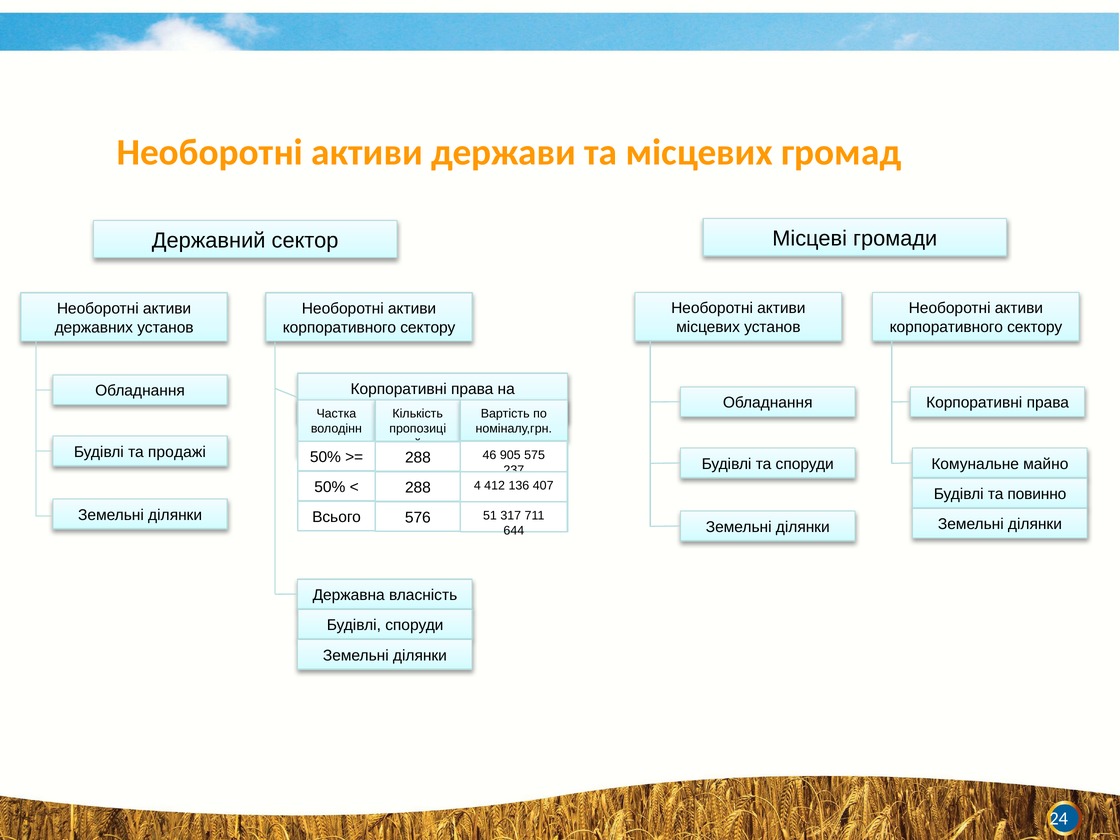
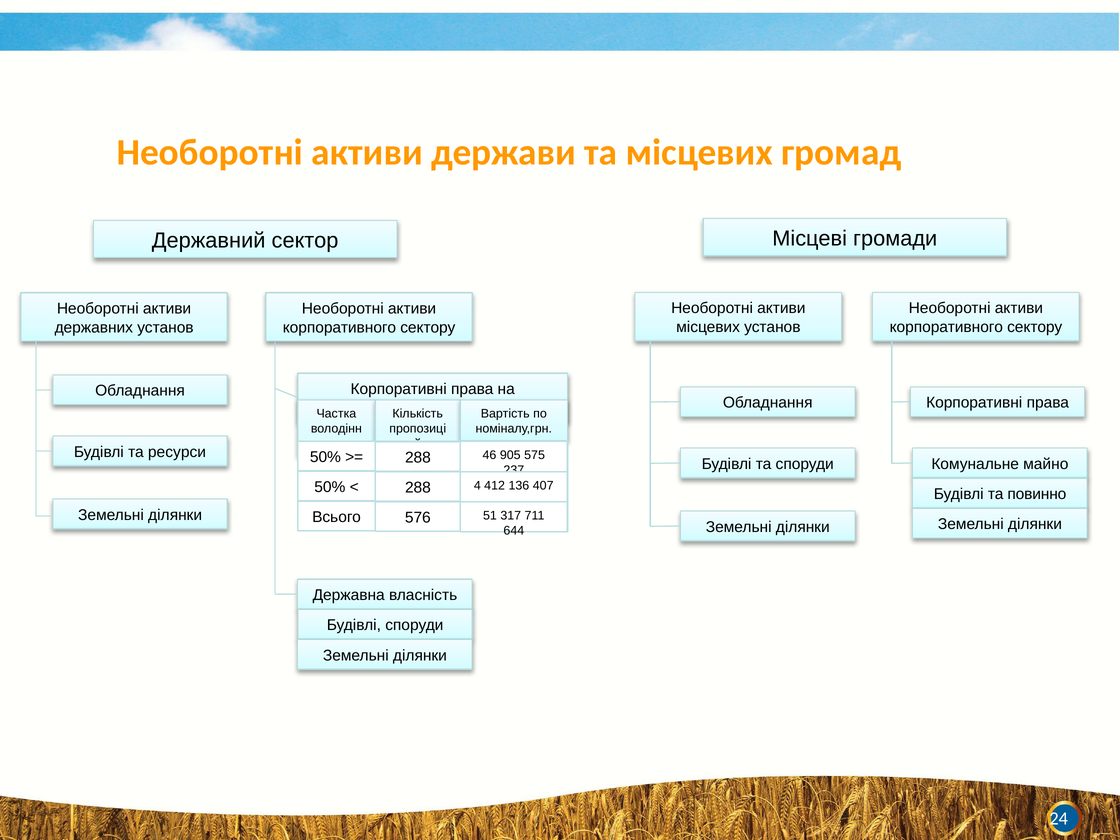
продажі: продажі -> ресурси (177, 452)
